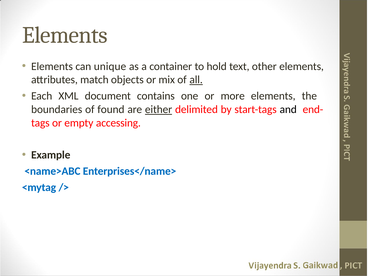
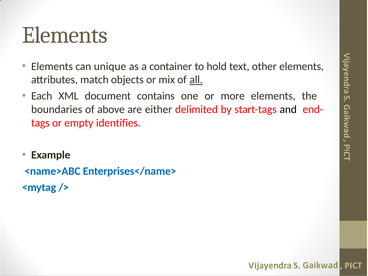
found: found -> above (111, 109)
either underline: present -> none (159, 109)
accessing: accessing -> identifies (118, 123)
